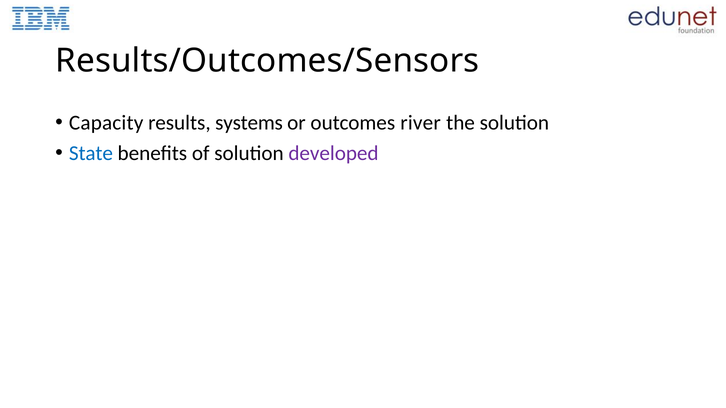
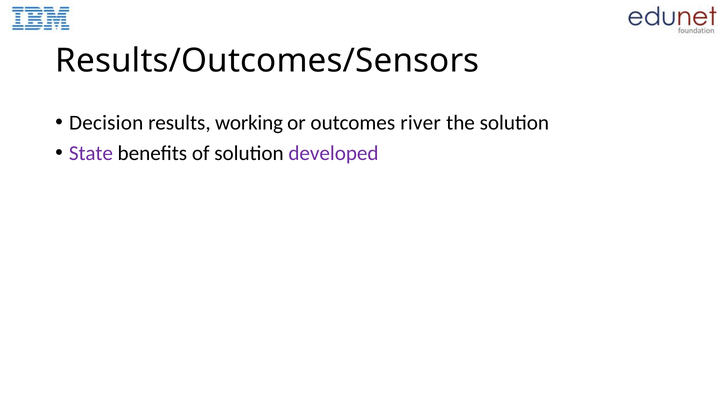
Capacity: Capacity -> Decision (106, 123)
systems: systems -> working (249, 123)
State colour: blue -> purple (91, 153)
